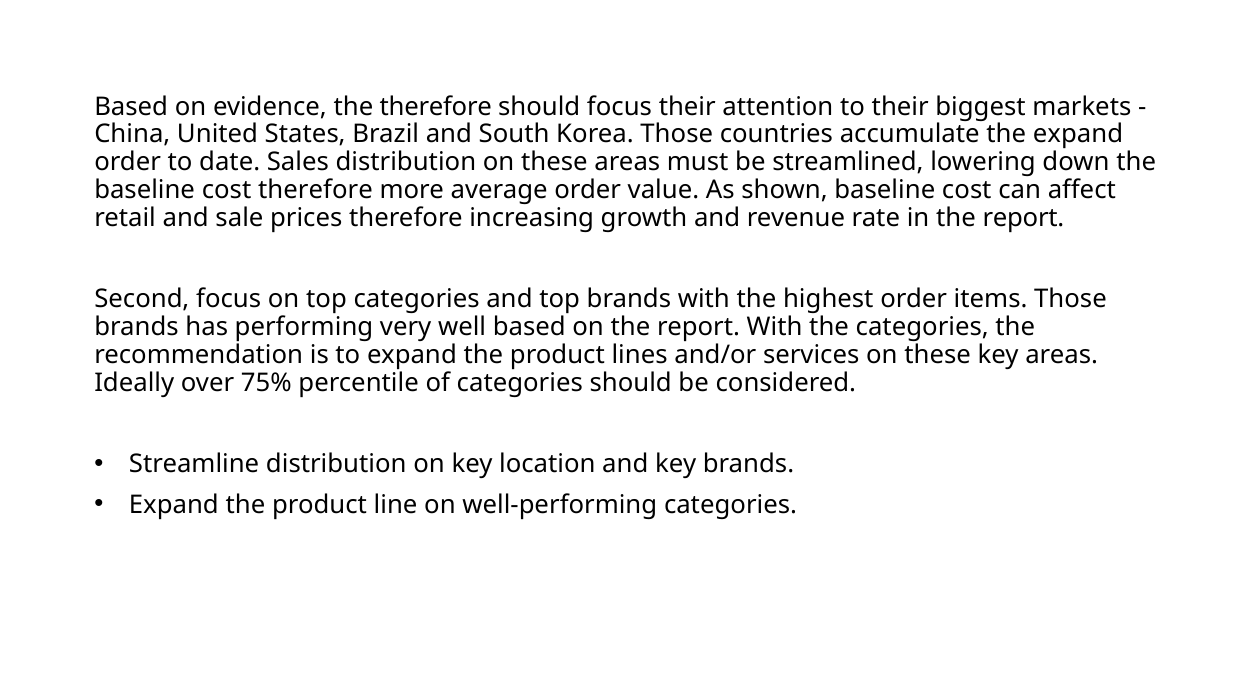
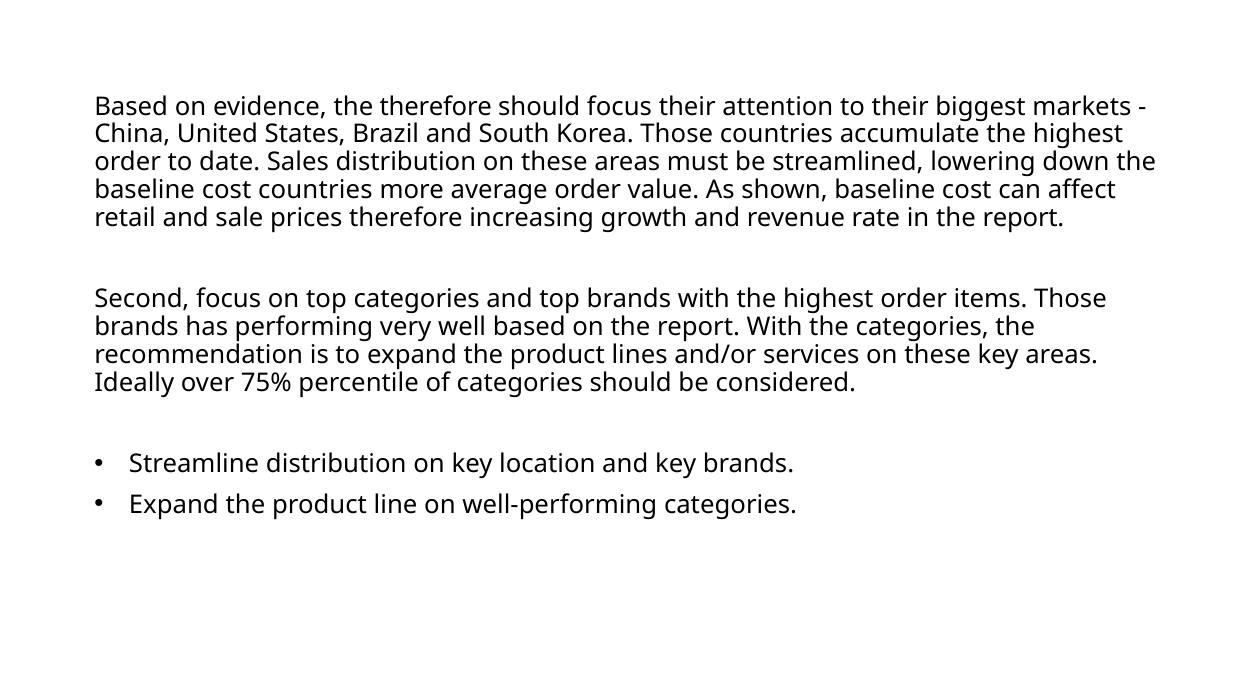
accumulate the expand: expand -> highest (1078, 134)
cost therefore: therefore -> countries (315, 190)
